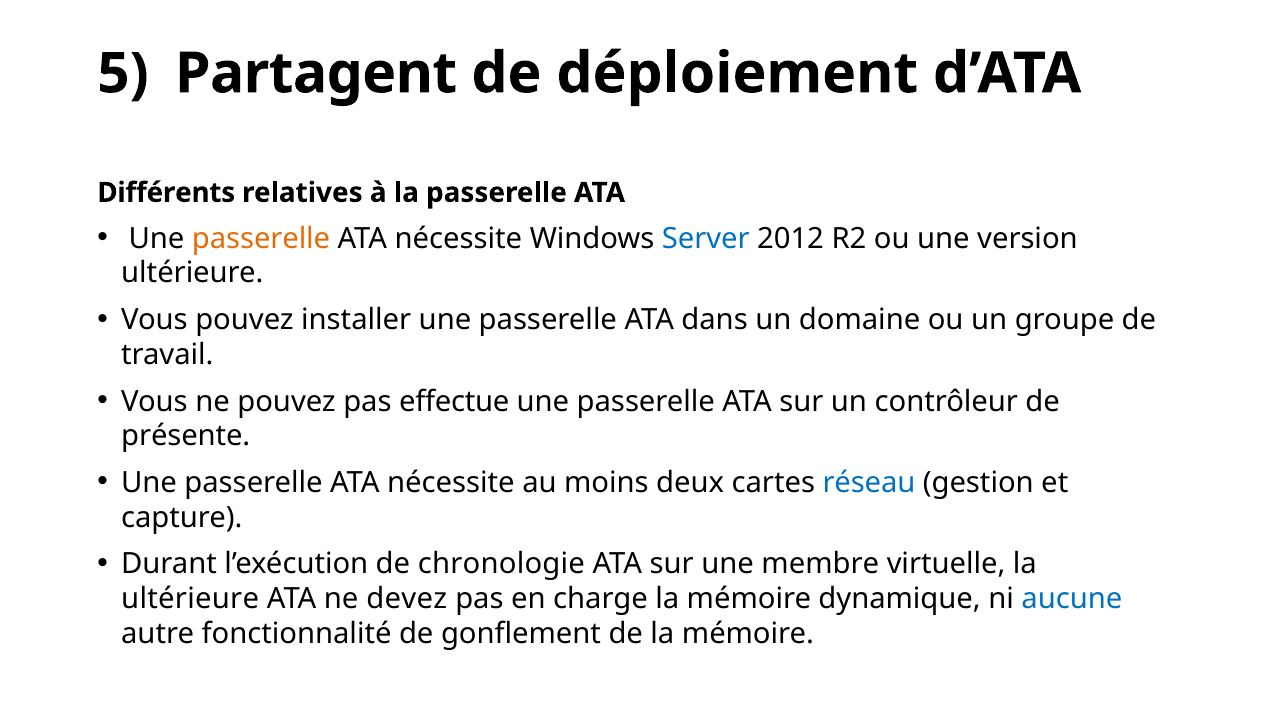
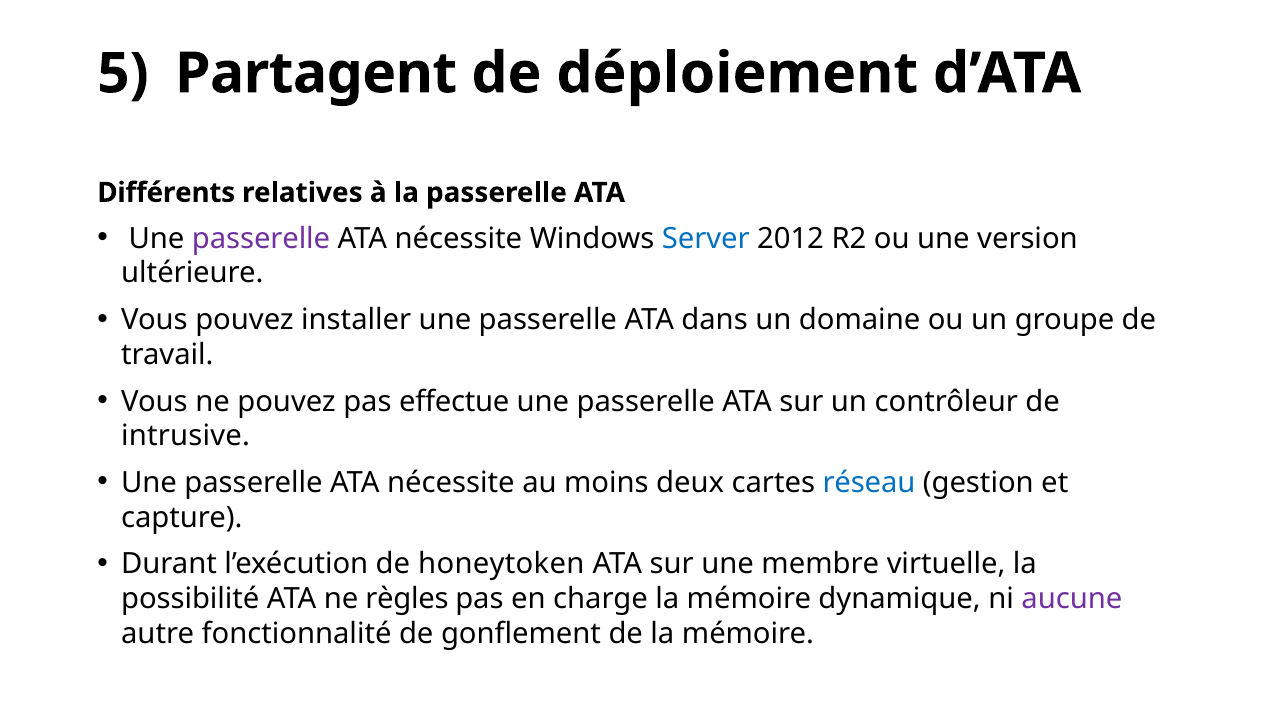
passerelle colour: orange -> purple (261, 239)
présente: présente -> intrusive (186, 436)
chronologie: chronologie -> honeytoken (501, 564)
ultérieure: ultérieure -> possibilité (190, 599)
devez: devez -> règles (407, 599)
aucune colour: blue -> purple (1072, 599)
